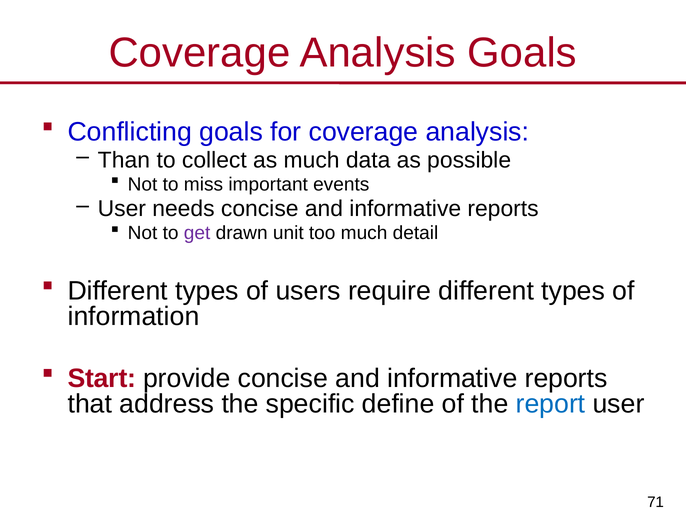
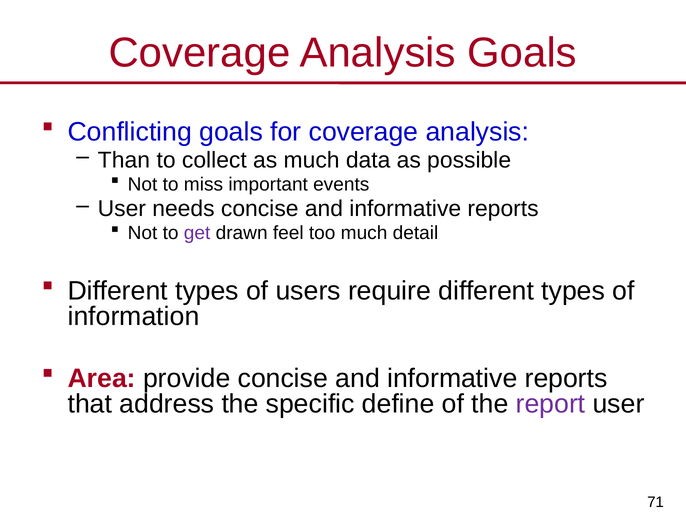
unit: unit -> feel (288, 233)
Start: Start -> Area (102, 379)
report colour: blue -> purple (551, 404)
